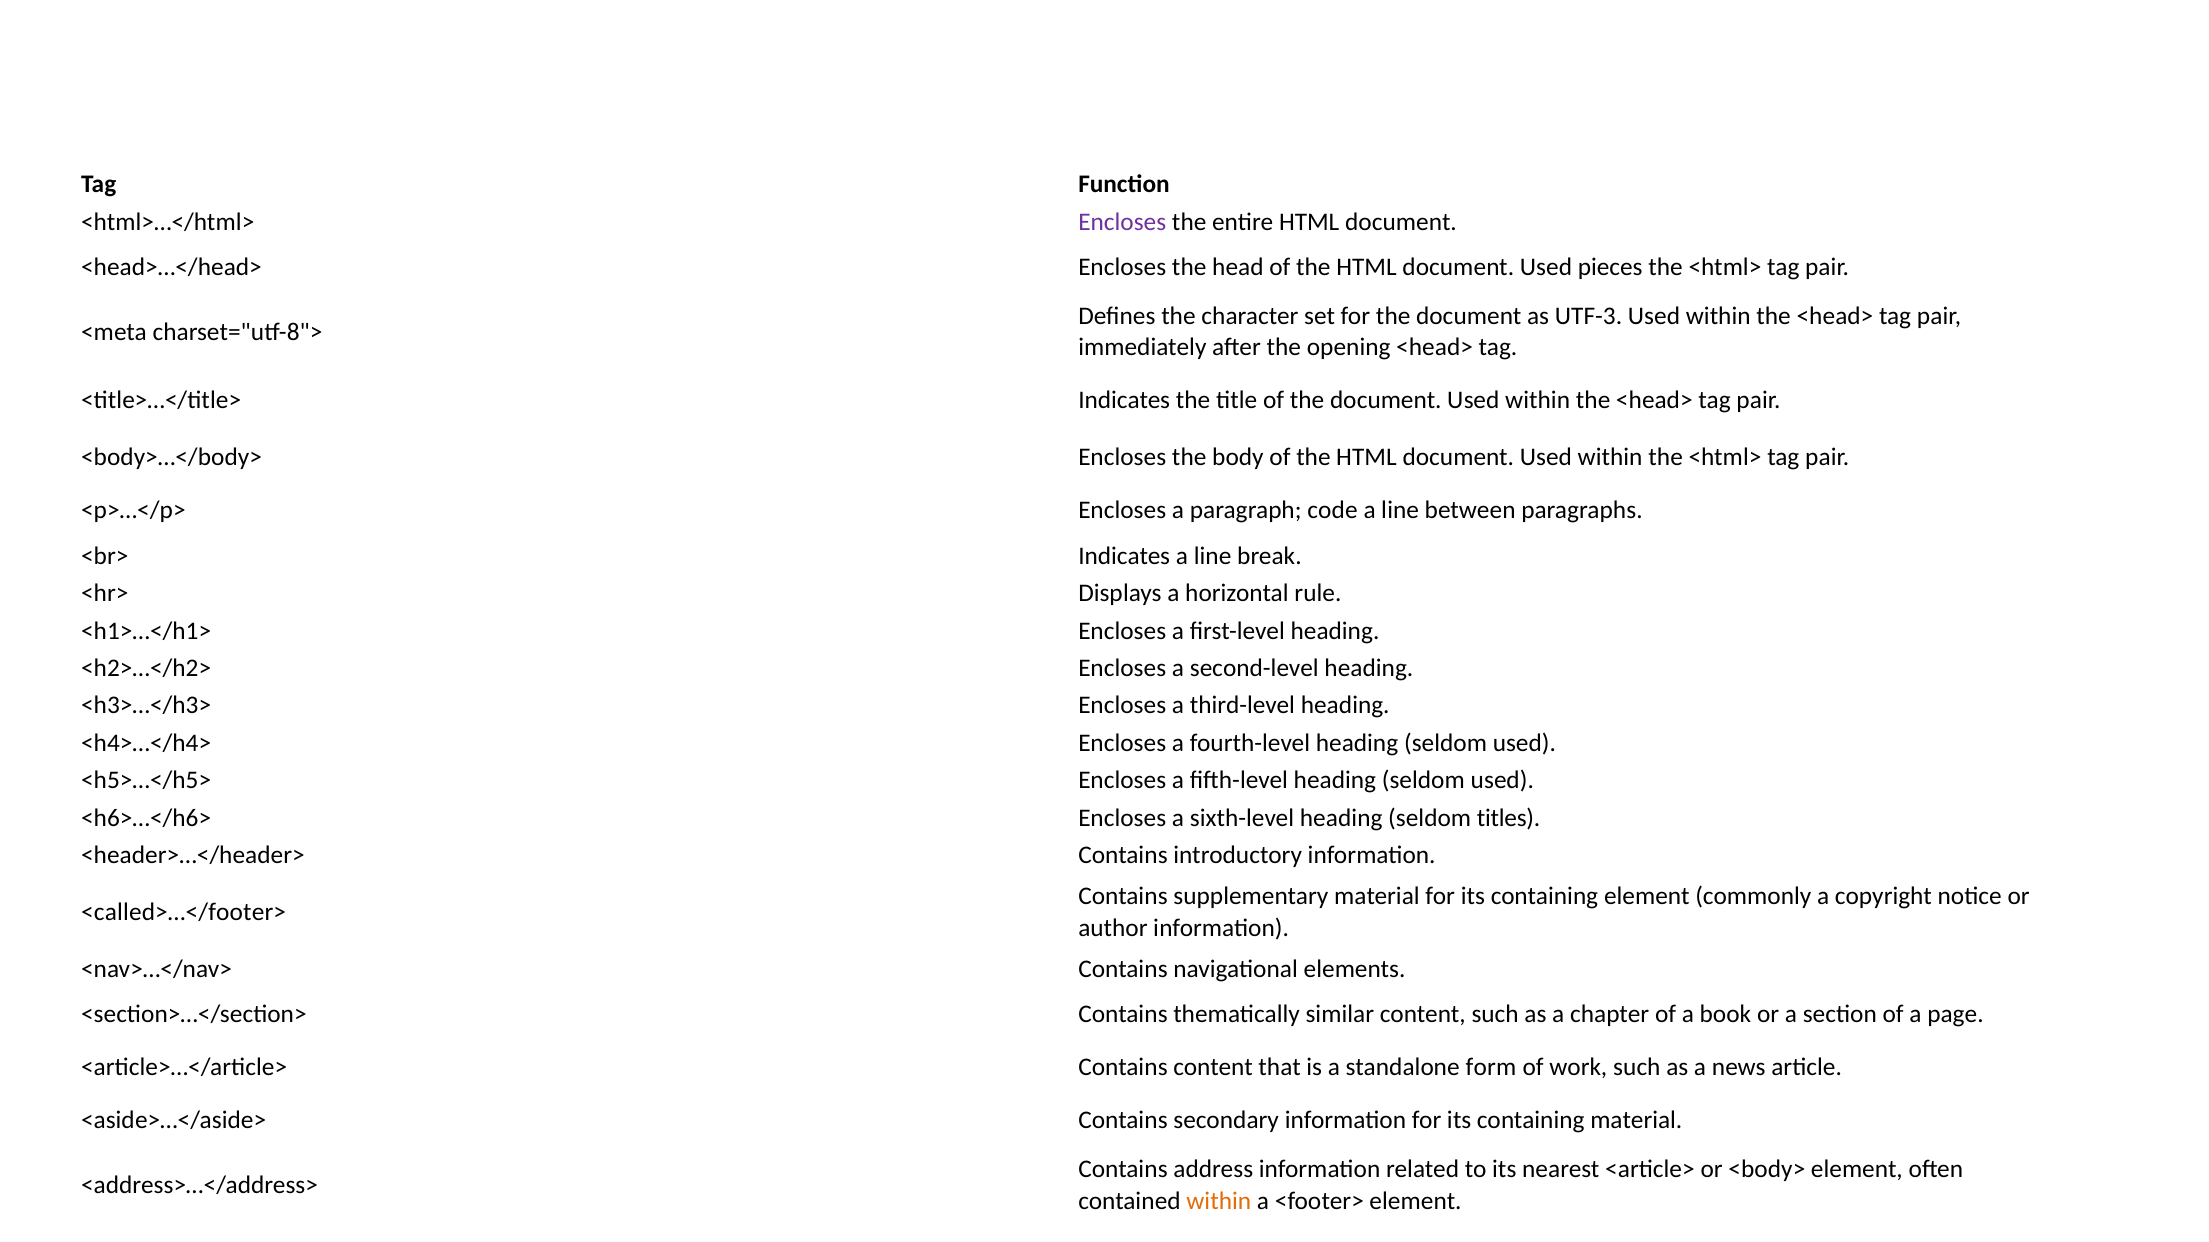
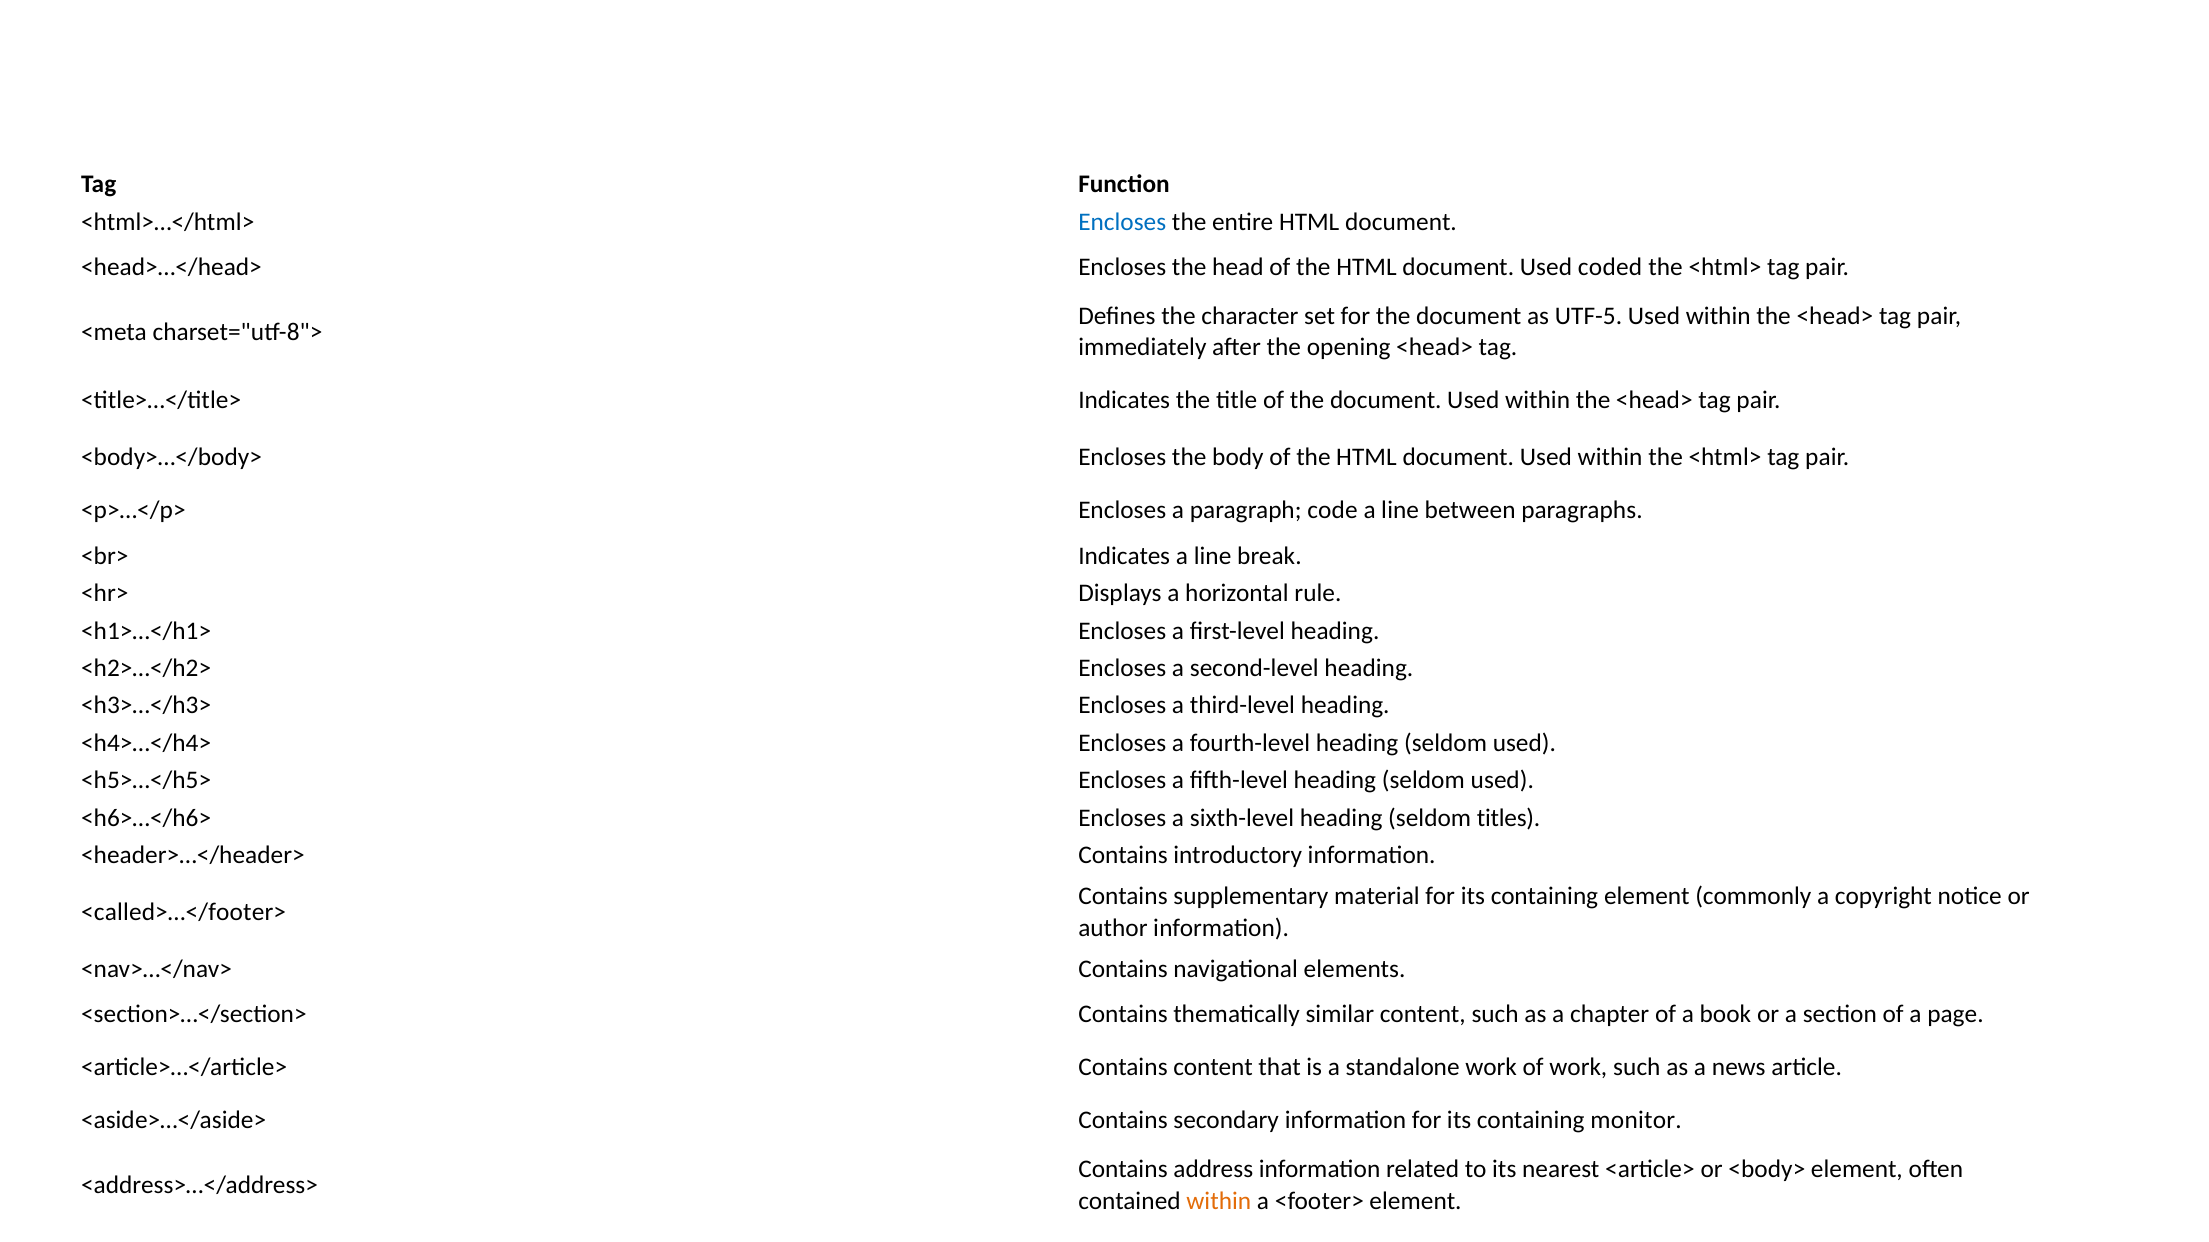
Encloses colour: purple -> blue (1122, 222)
pieces: pieces -> coded (1610, 267)
UTF-3: UTF-3 -> UTF-5 (1589, 317)
standalone form: form -> work (1491, 1068)
containing material: material -> monitor (1636, 1121)
